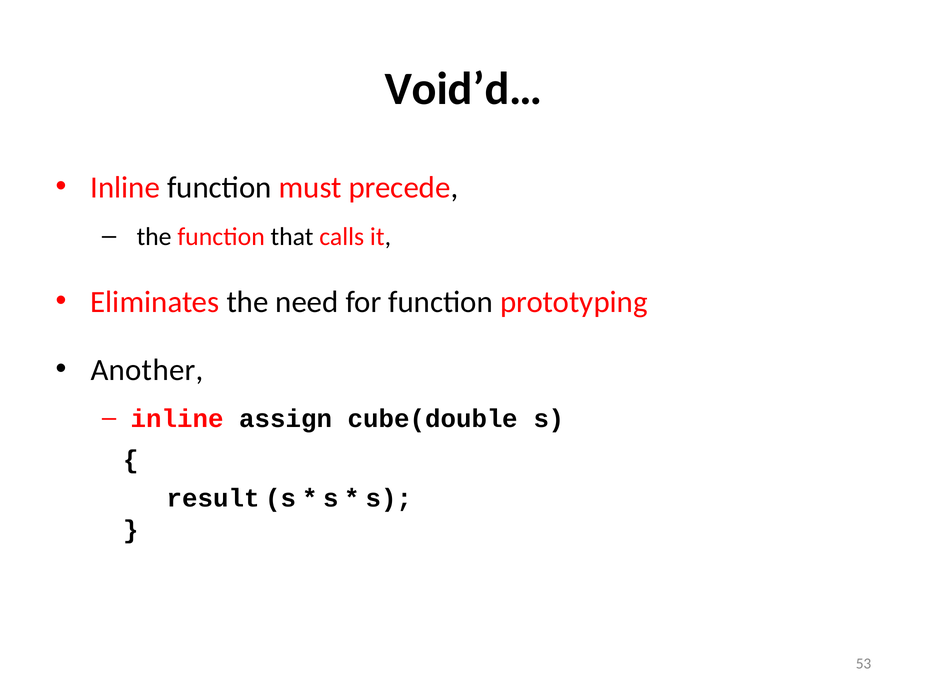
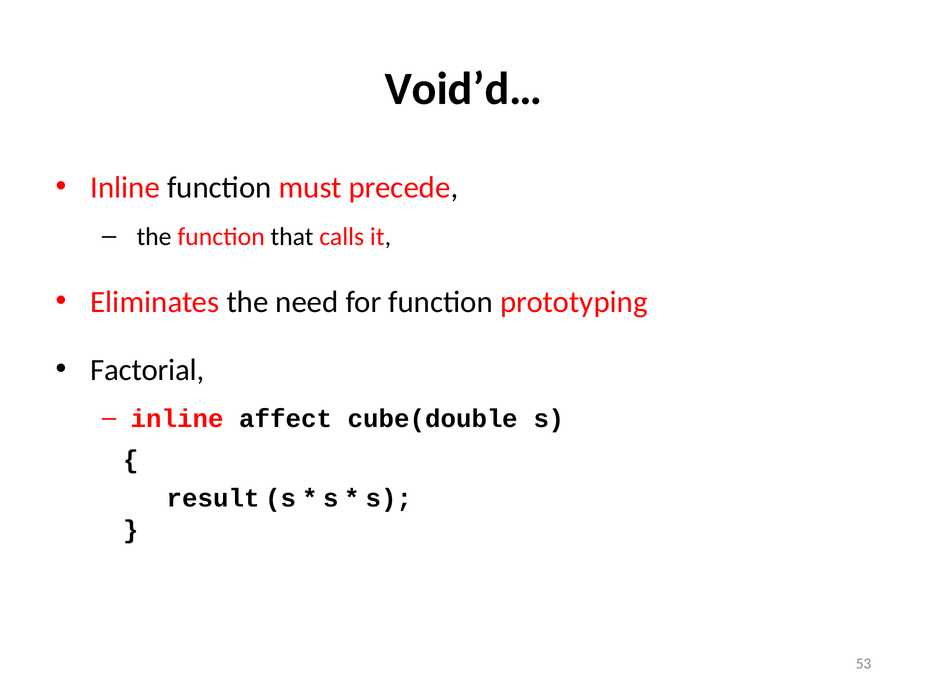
Another: Another -> Factorial (147, 370)
assign: assign -> affect (286, 419)
